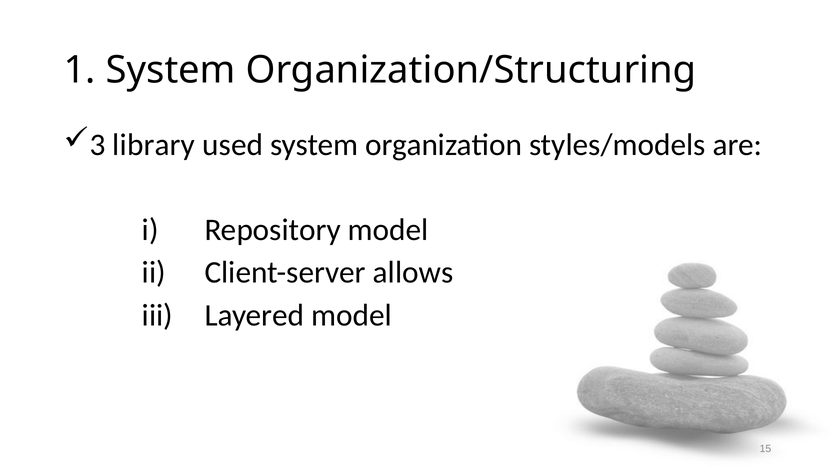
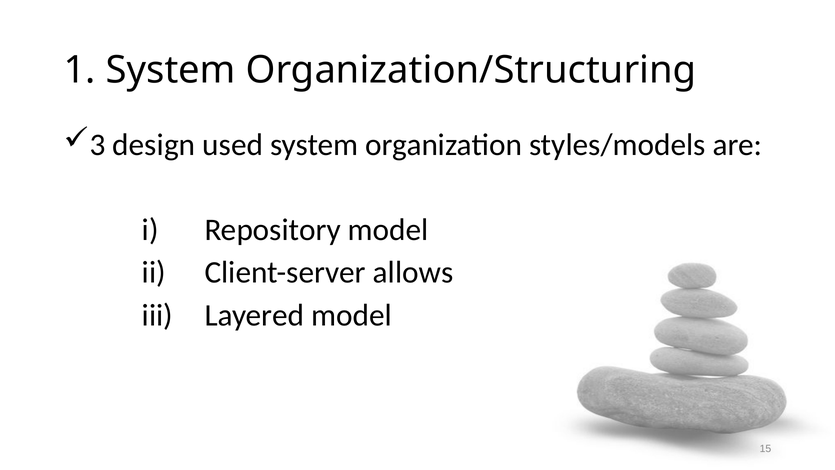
library: library -> design (154, 145)
